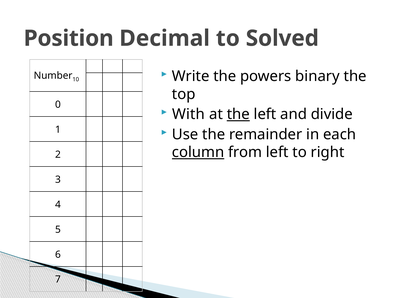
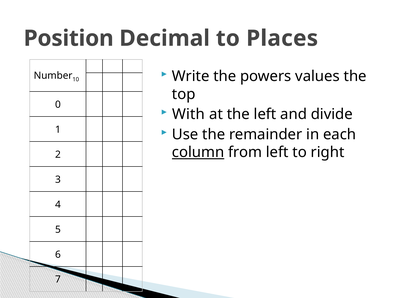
Solved: Solved -> Places (282, 38)
binary: binary -> values (317, 76)
the underline: present -> none (238, 114)
